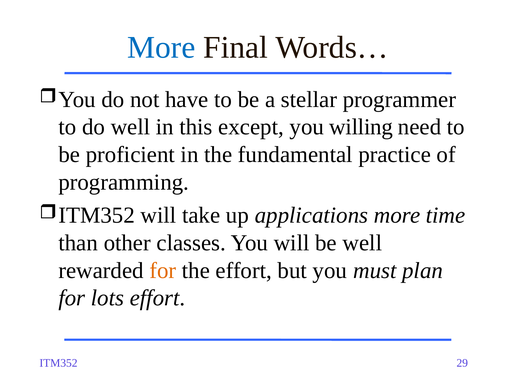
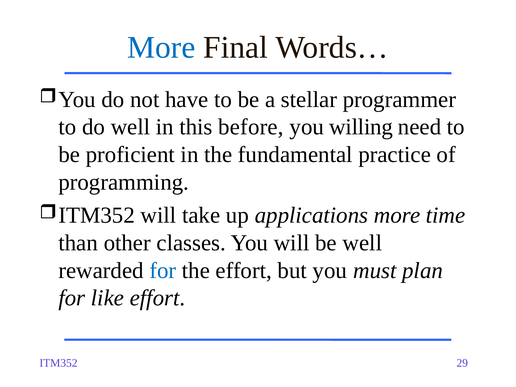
except: except -> before (251, 127)
for colour: orange -> blue (163, 270)
lots: lots -> like (107, 298)
